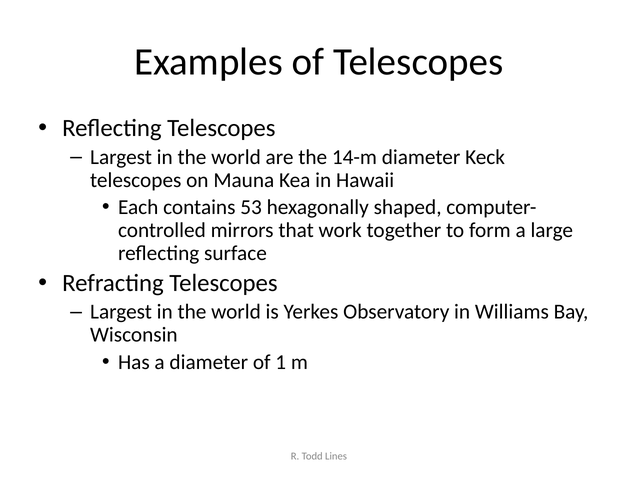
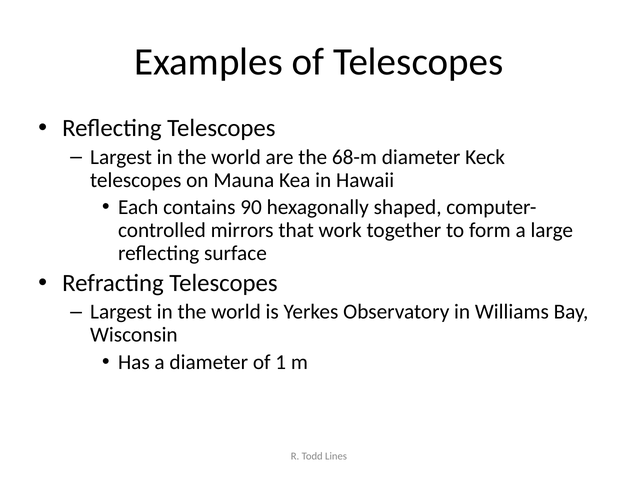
14-m: 14-m -> 68-m (354, 157)
53: 53 -> 90 (251, 207)
